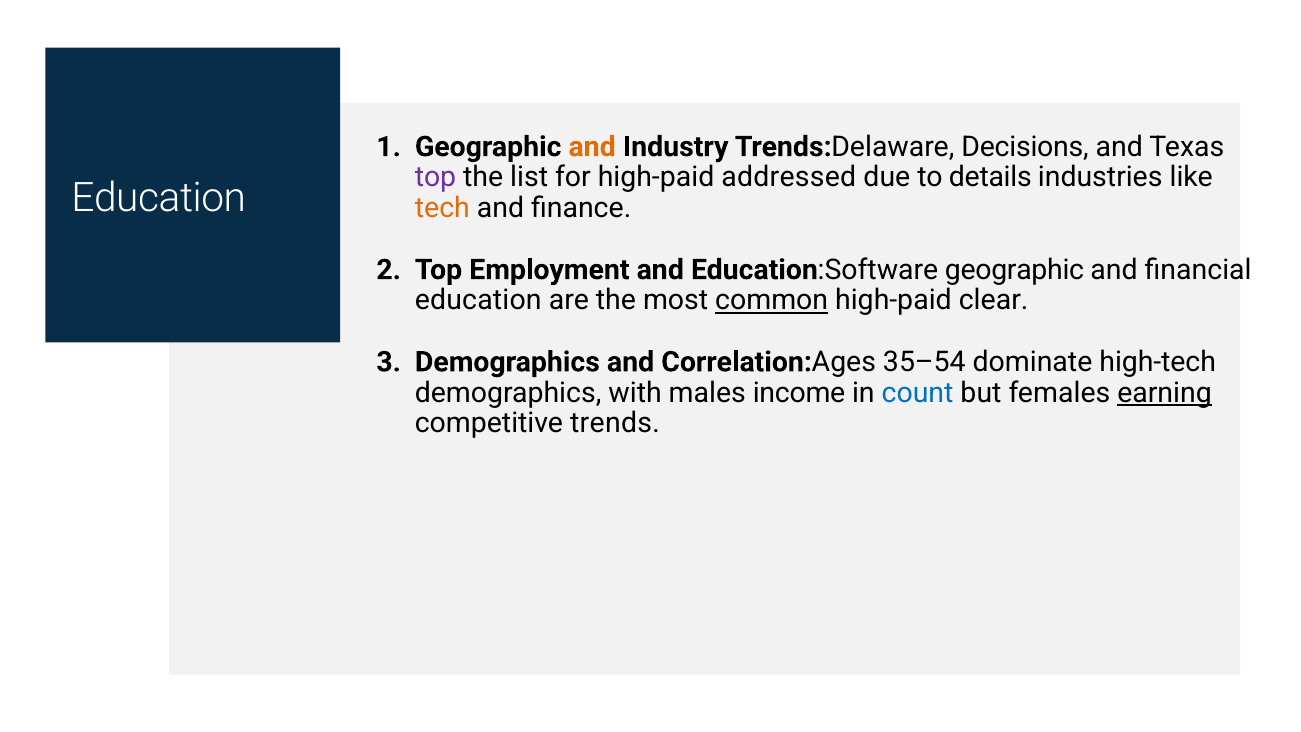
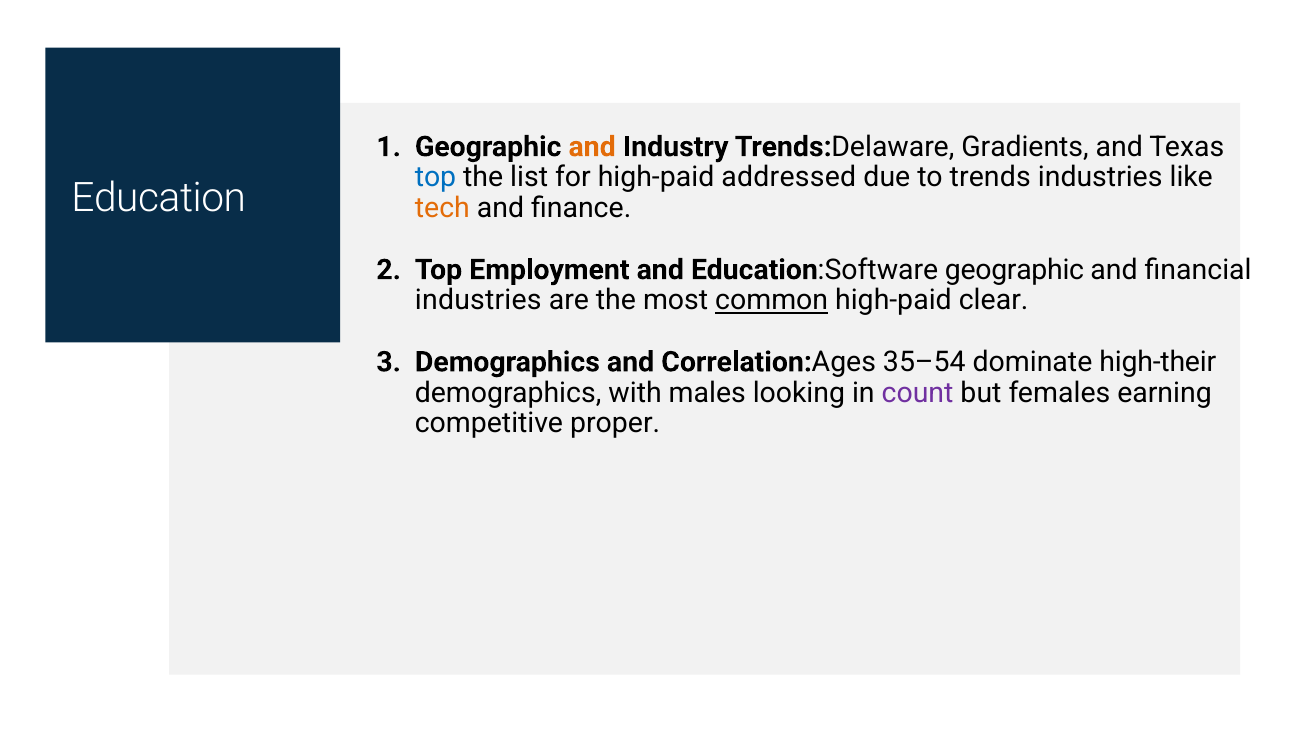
Decisions: Decisions -> Gradients (1025, 147)
top colour: purple -> blue (436, 177)
details: details -> trends (990, 177)
education: education -> industries (478, 300)
high-tech: high-tech -> high-their (1158, 362)
income: income -> looking (799, 393)
count colour: blue -> purple (918, 393)
earning underline: present -> none (1165, 393)
trends: trends -> proper (615, 423)
